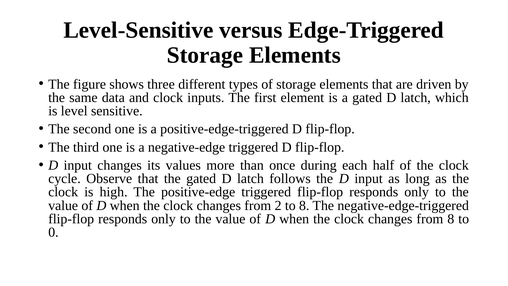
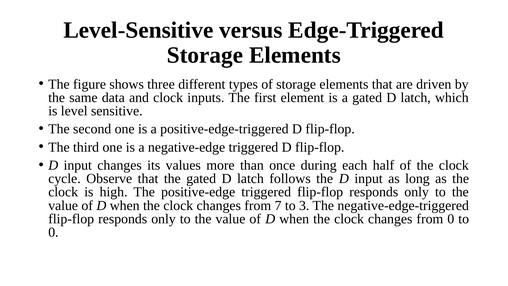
2: 2 -> 7 (278, 205)
to 8: 8 -> 3 (304, 205)
from 8: 8 -> 0 (451, 219)
